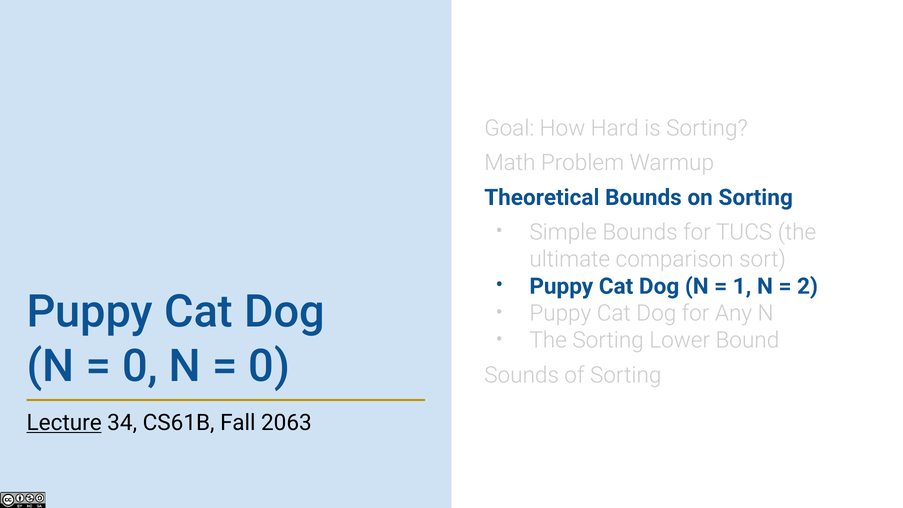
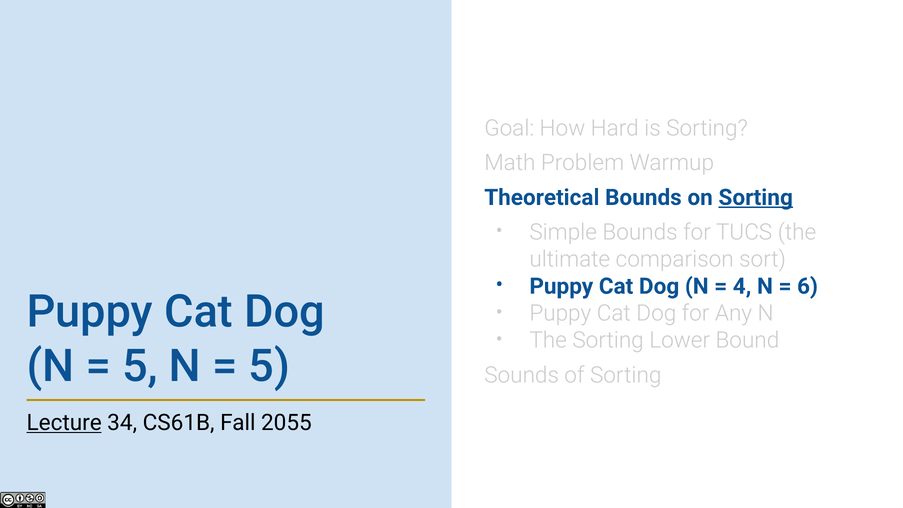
Sorting underline: none -> present (756, 197)
1: 1 -> 4 (742, 286)
2: 2 -> 6 (807, 286)
0: 0 -> 5 (140, 366)
0: 0 -> 5 (269, 366)
2063: 2063 -> 2055 (286, 423)
